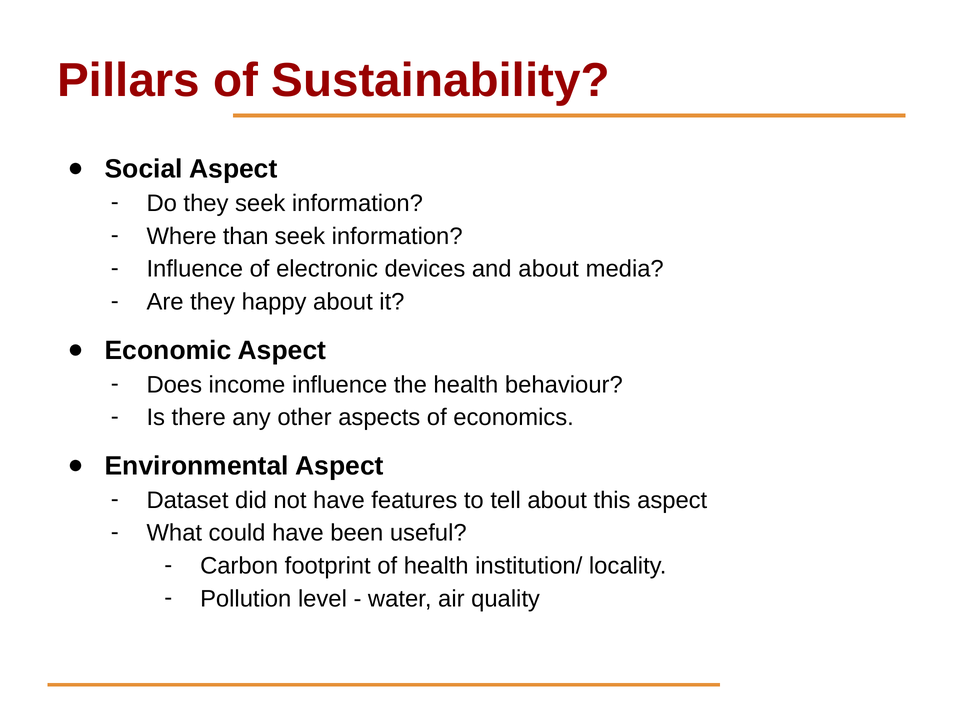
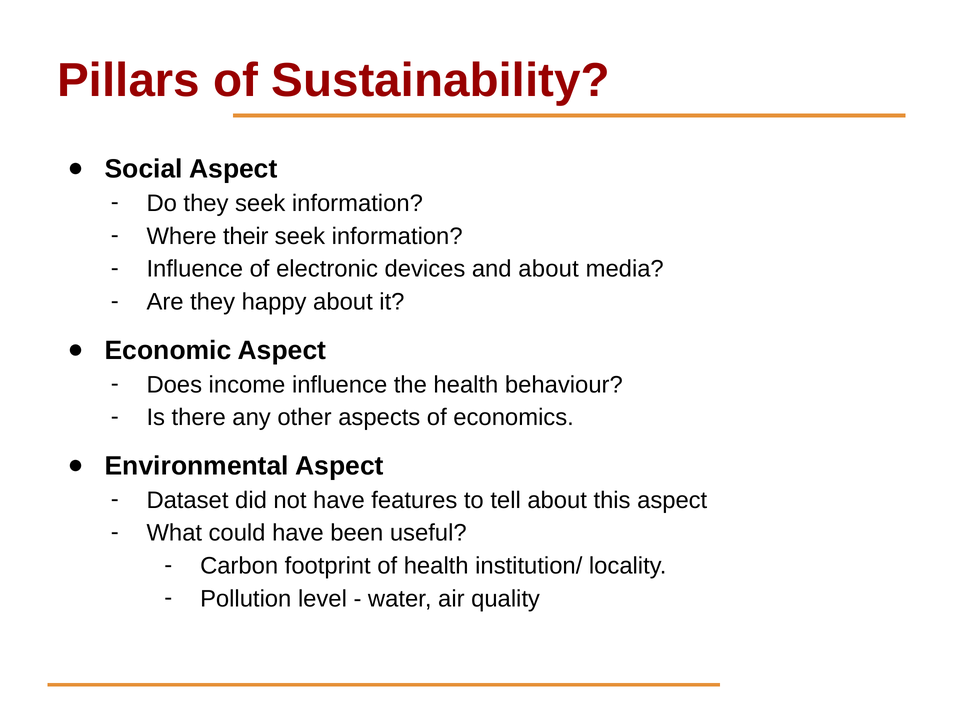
than: than -> their (246, 236)
